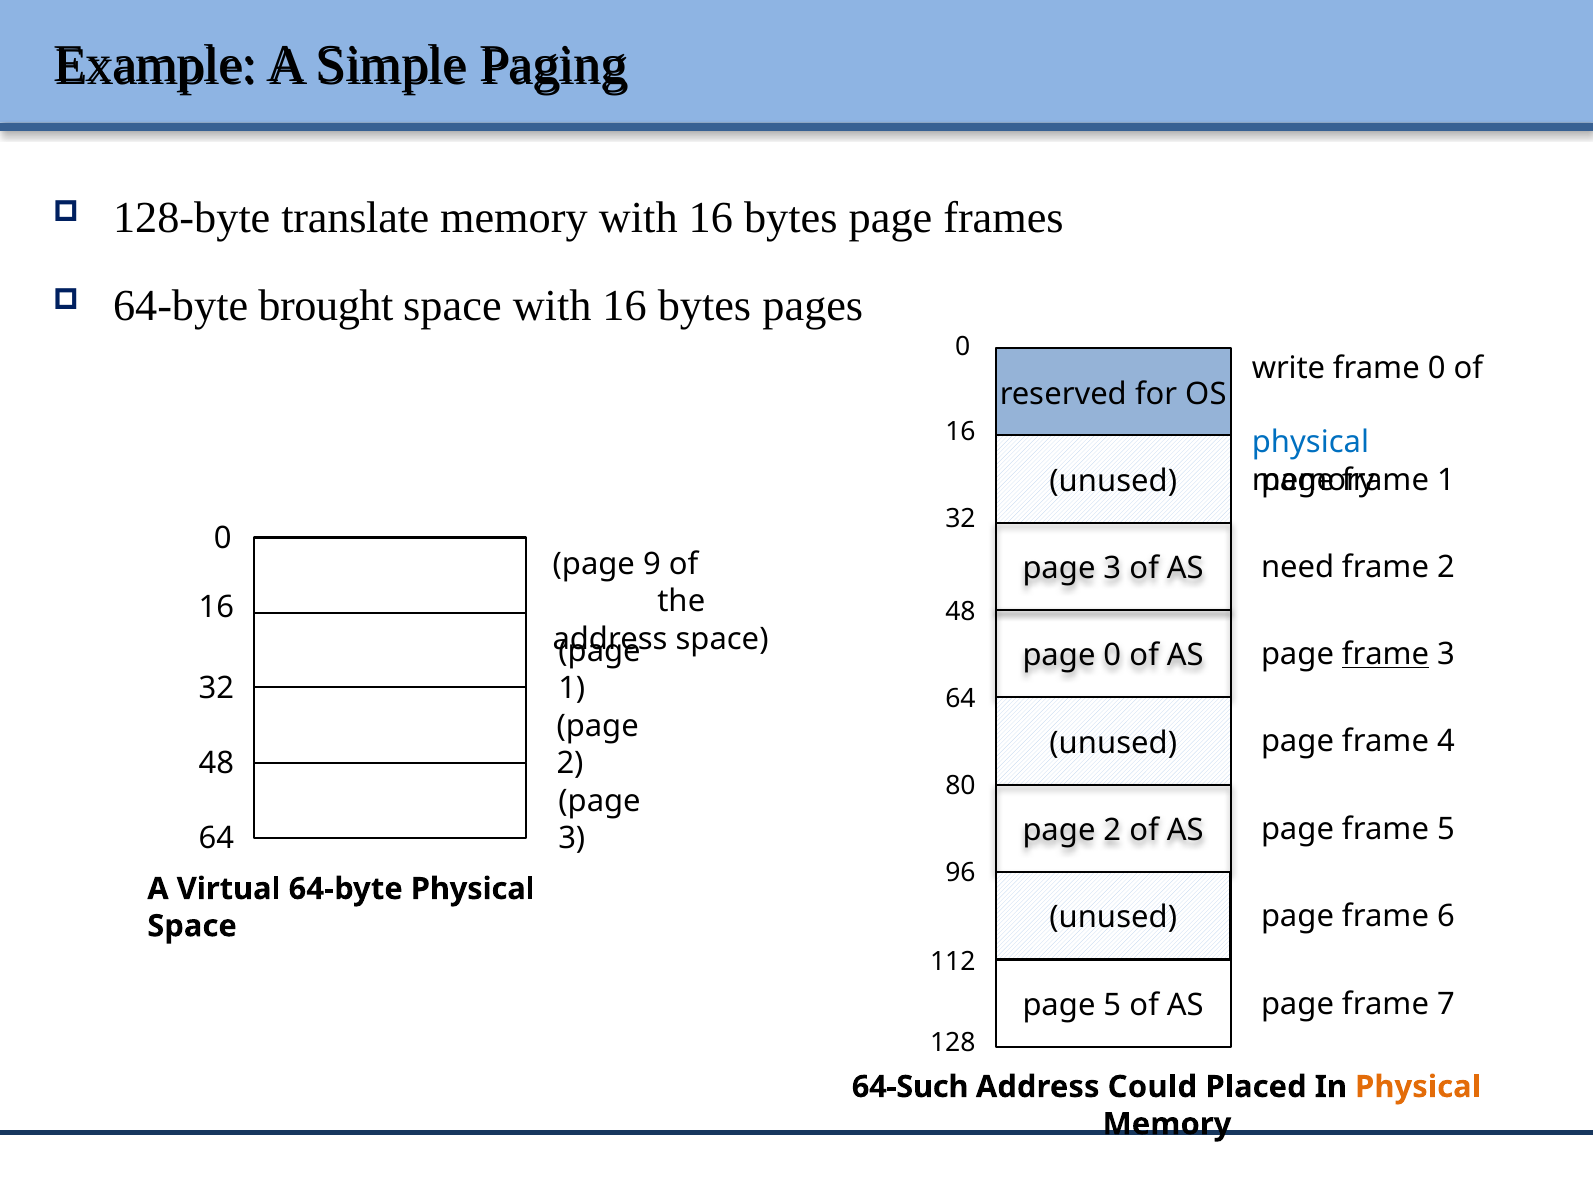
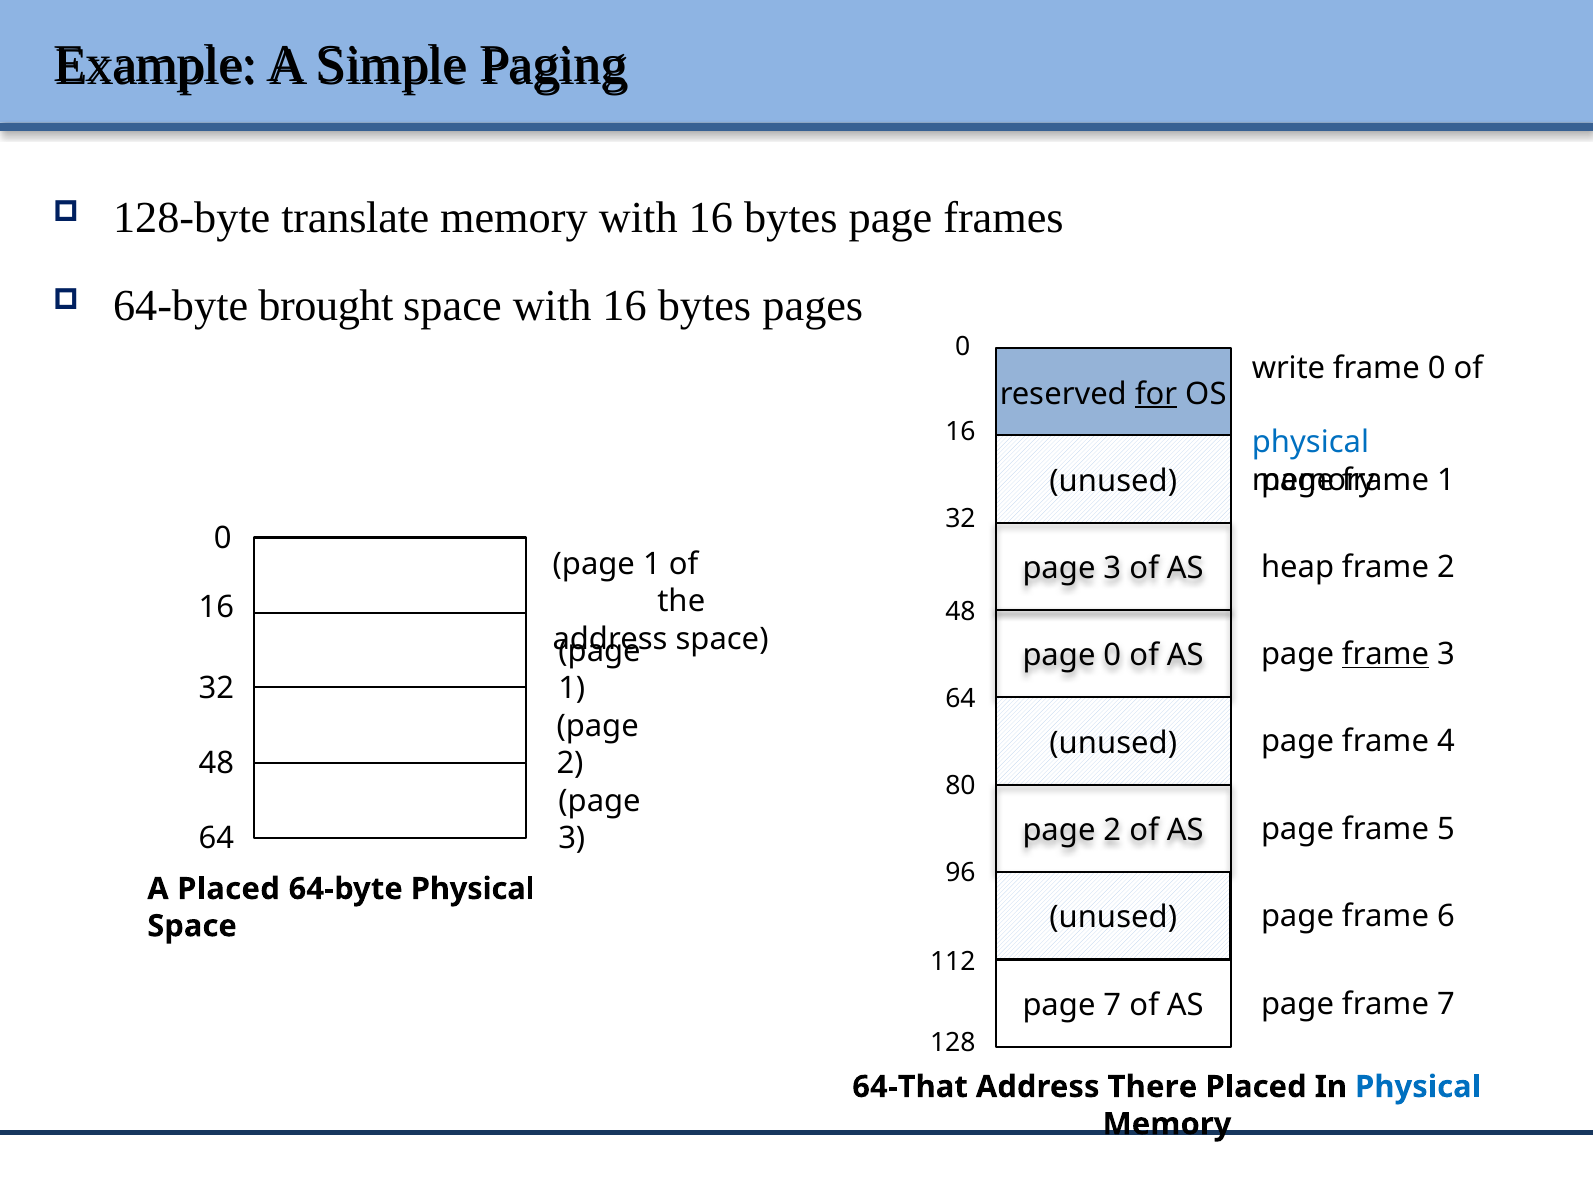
for underline: none -> present (1156, 394)
9: 9 -> 1 (652, 564)
need: need -> heap (1298, 567)
A Virtual: Virtual -> Placed (228, 889)
page 5: 5 -> 7 (1112, 1005)
64-Such: 64-Such -> 64-That (910, 1087)
Could: Could -> There (1152, 1087)
Physical colour: orange -> blue (1418, 1087)
